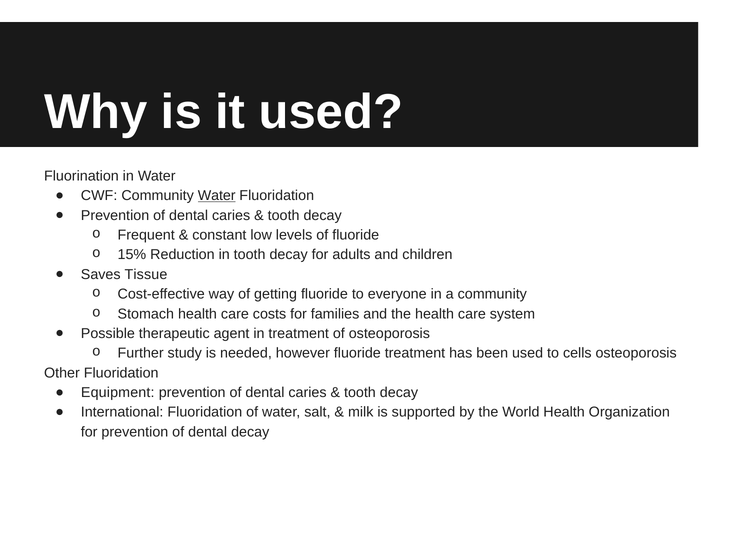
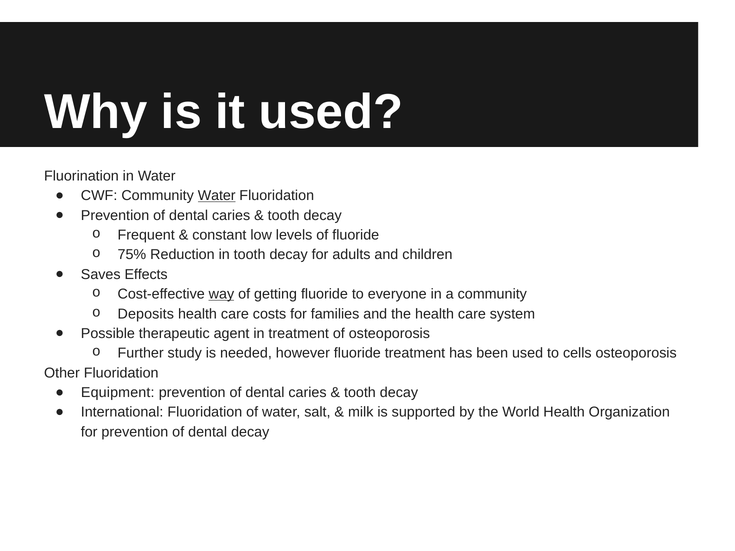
15%: 15% -> 75% (132, 255)
Tissue: Tissue -> Effects (146, 275)
way underline: none -> present (221, 294)
Stomach: Stomach -> Deposits (146, 314)
